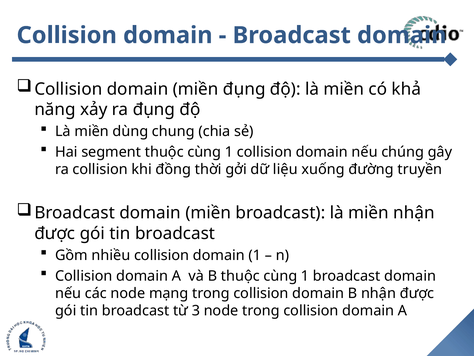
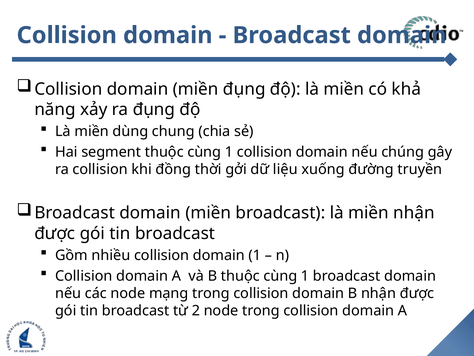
3: 3 -> 2 (196, 310)
